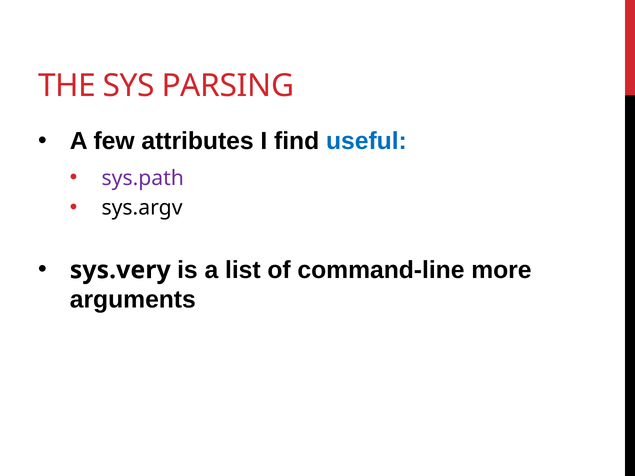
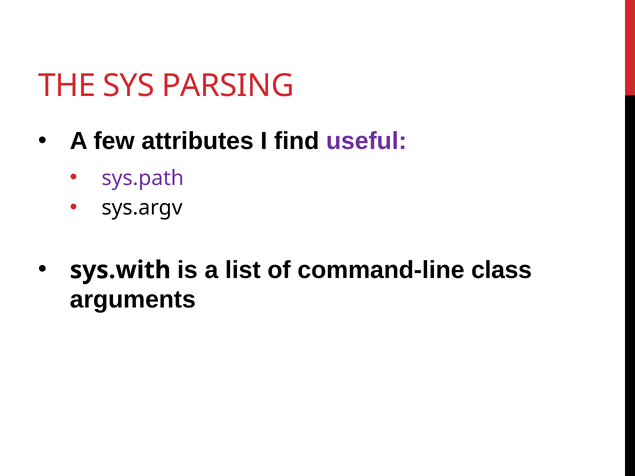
useful colour: blue -> purple (366, 141)
sys.very: sys.very -> sys.with (120, 270)
more: more -> class (502, 270)
